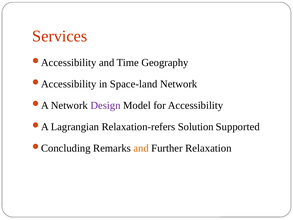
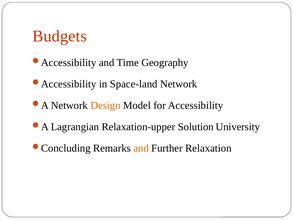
Services: Services -> Budgets (60, 36)
Design colour: purple -> orange (106, 105)
Relaxation-refers: Relaxation-refers -> Relaxation-upper (138, 127)
Supported: Supported -> University (238, 127)
